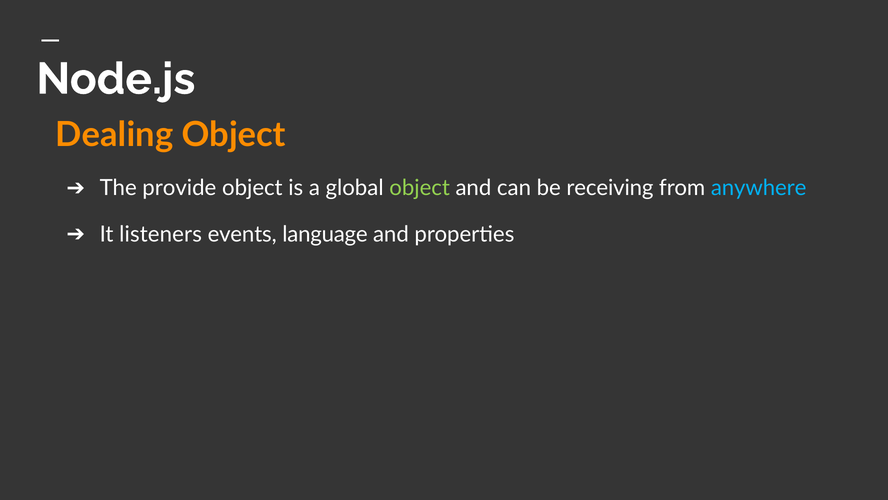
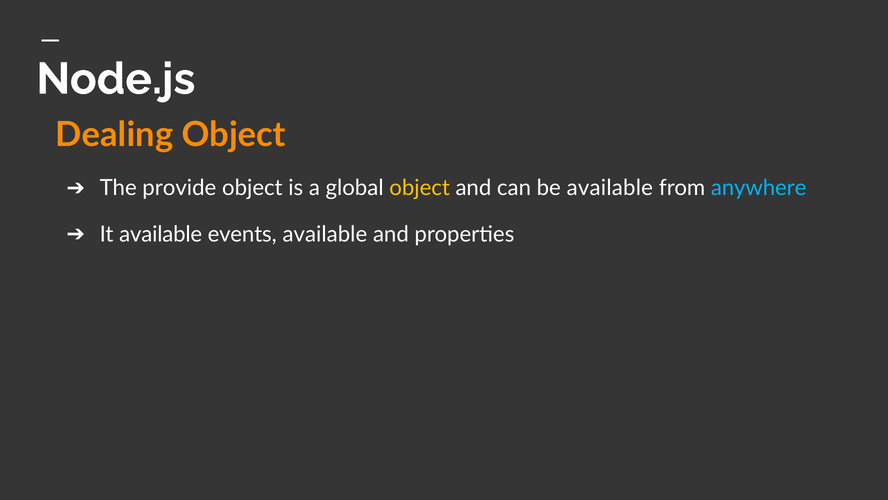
object colour: light green -> yellow (420, 188)
be receiving: receiving -> available (610, 188)
It listeners: listeners -> available (161, 234)
events language: language -> available (325, 234)
